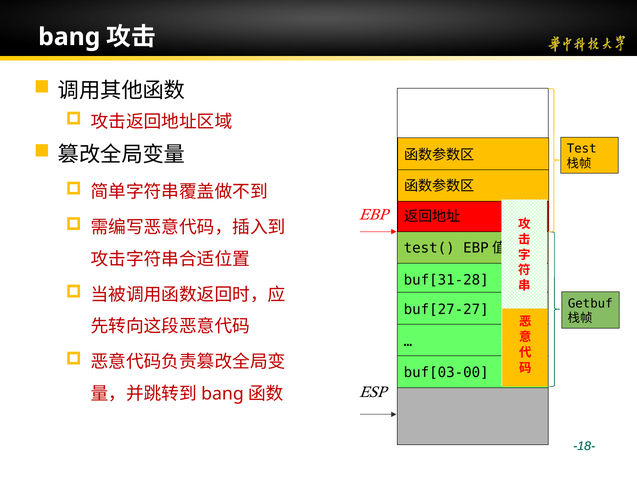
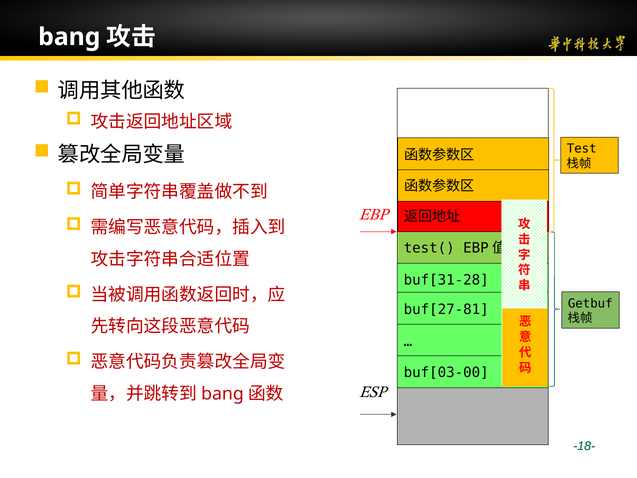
buf[27-27: buf[27-27 -> buf[27-81 (446, 309)
